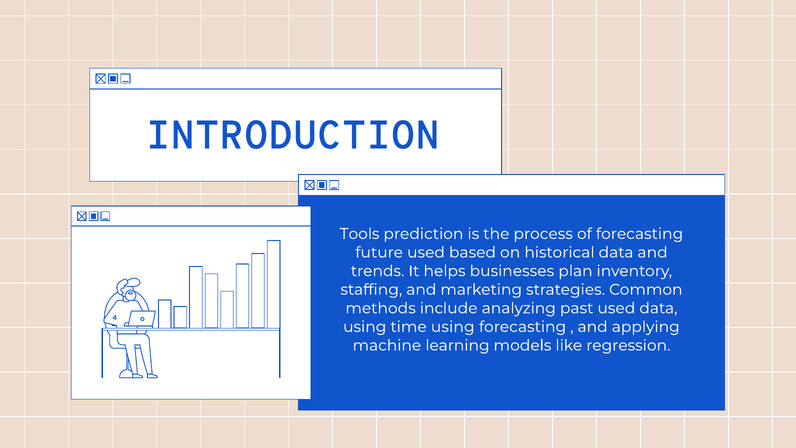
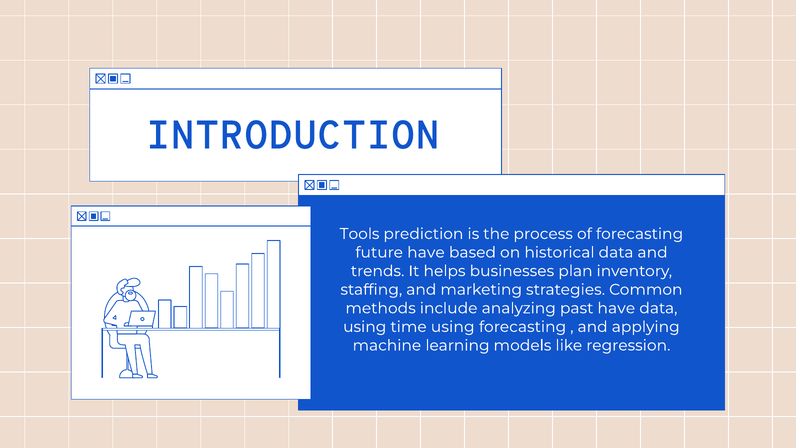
future used: used -> have (426, 252)
past used: used -> have (616, 308)
